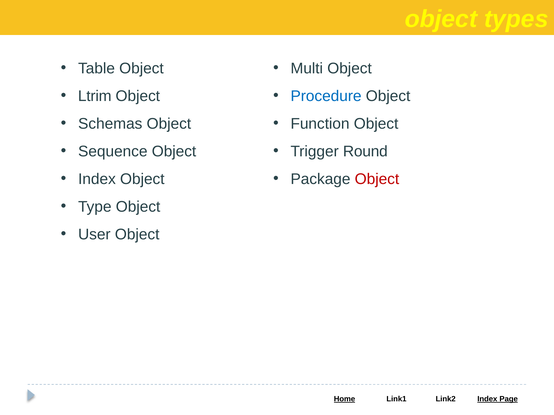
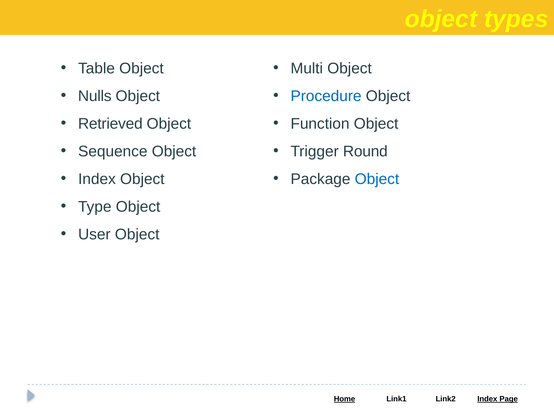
Ltrim: Ltrim -> Nulls (95, 96)
Schemas: Schemas -> Retrieved (110, 124)
Object colour: red -> blue (377, 179)
